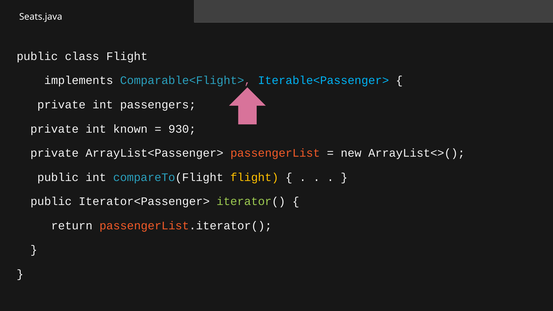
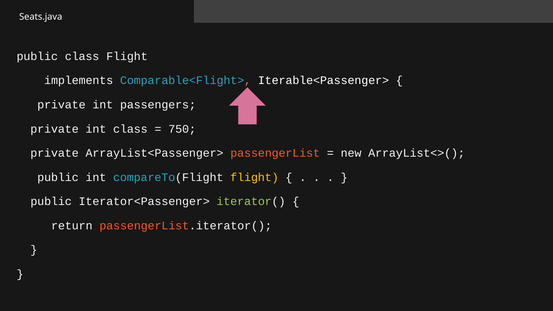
Iterable<Passenger> colour: light blue -> white (323, 81)
int known: known -> class (130, 129)
930: 930 -> 750 (182, 129)
